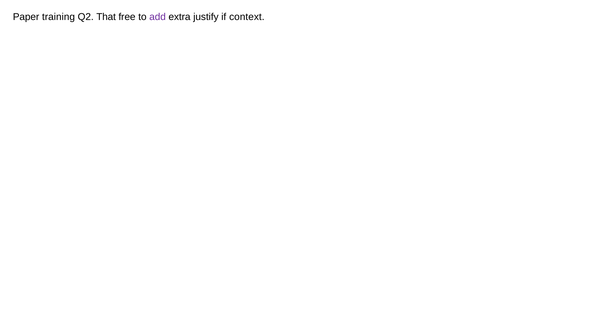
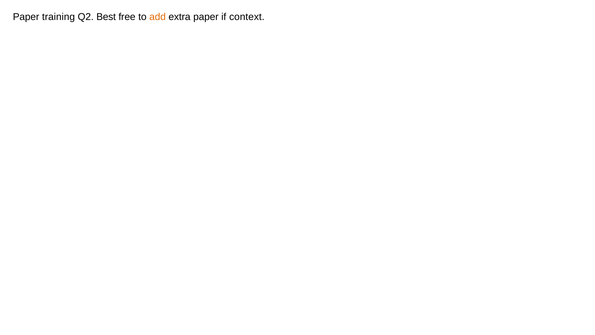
That: That -> Best (106, 17)
add colour: purple -> orange (158, 17)
extra justify: justify -> paper (206, 17)
